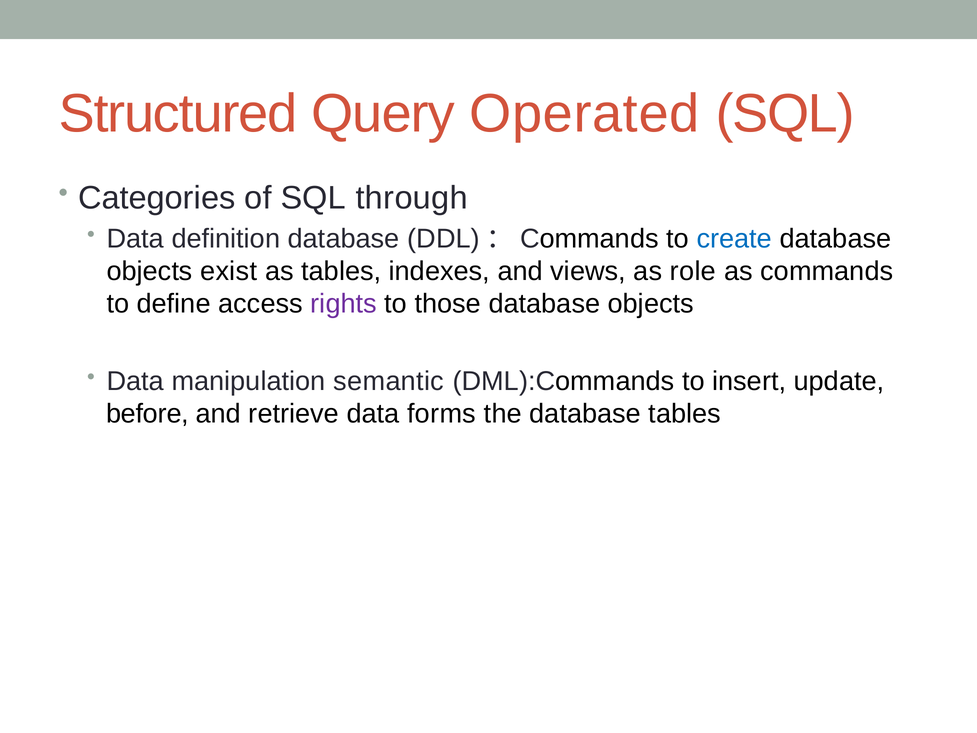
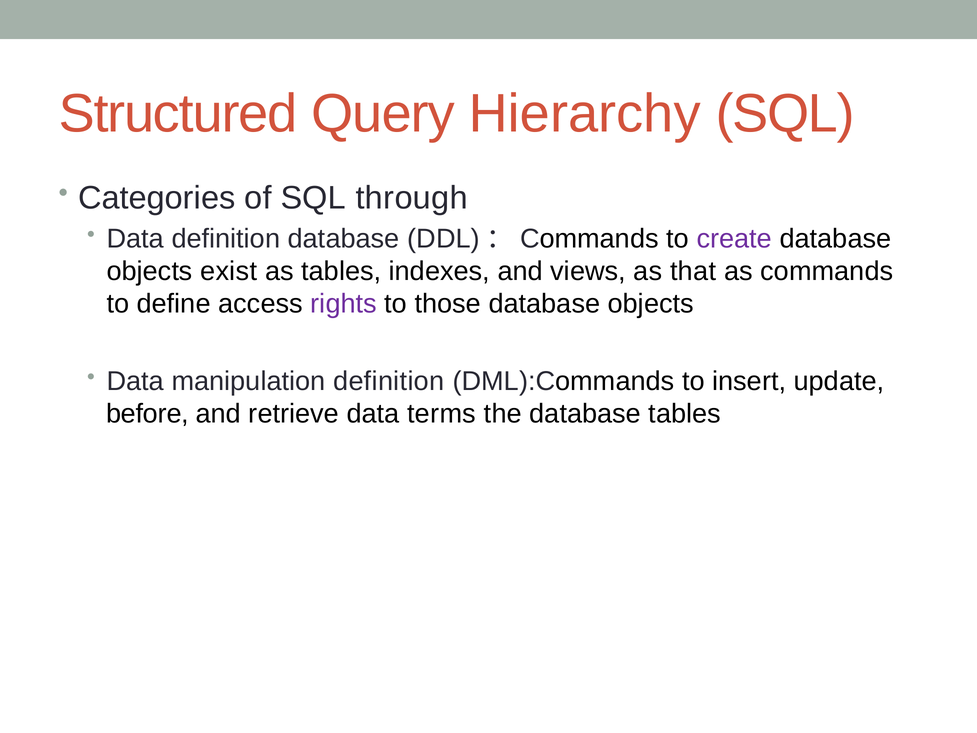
Operated: Operated -> Hierarchy (585, 114)
create colour: blue -> purple (734, 239)
role: role -> that (693, 271)
manipulation semantic: semantic -> definition (389, 381)
forms: forms -> terms (442, 414)
